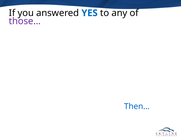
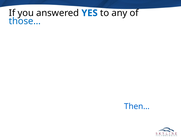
those… colour: purple -> blue (25, 21)
